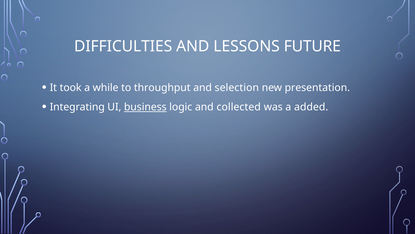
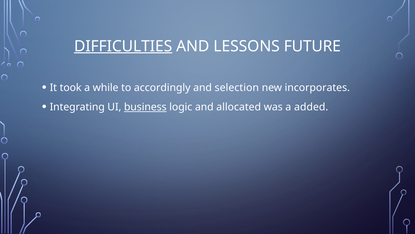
DIFFICULTIES underline: none -> present (123, 46)
throughput: throughput -> accordingly (162, 88)
presentation: presentation -> incorporates (317, 88)
collected: collected -> allocated (239, 107)
